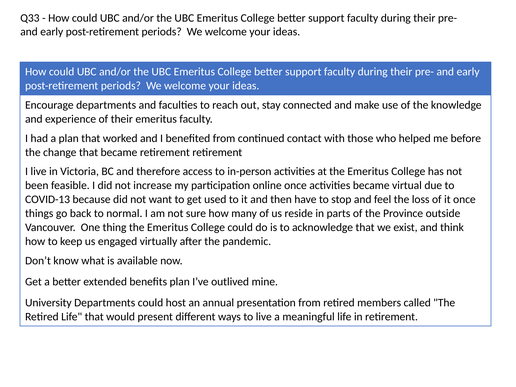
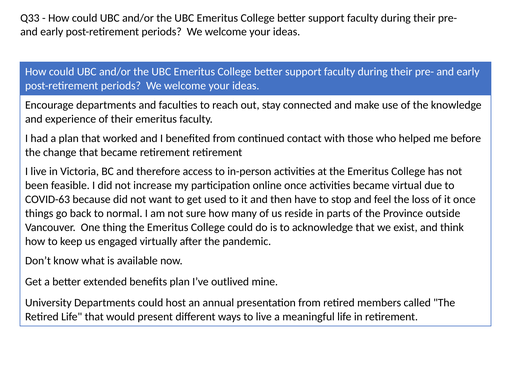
COVID-13: COVID-13 -> COVID-63 (48, 199)
